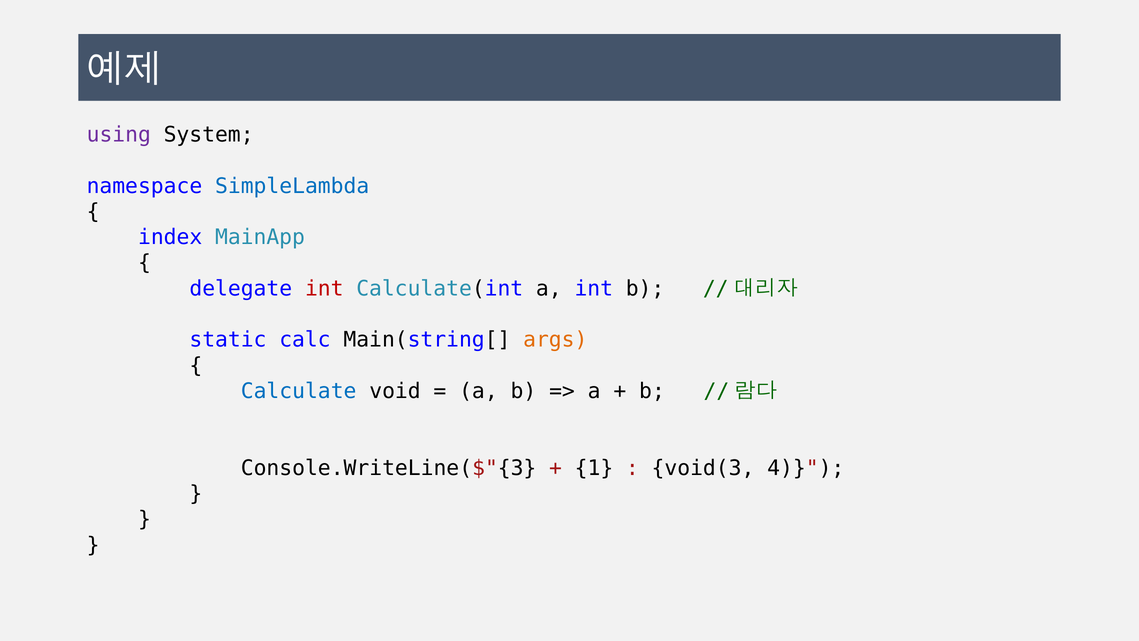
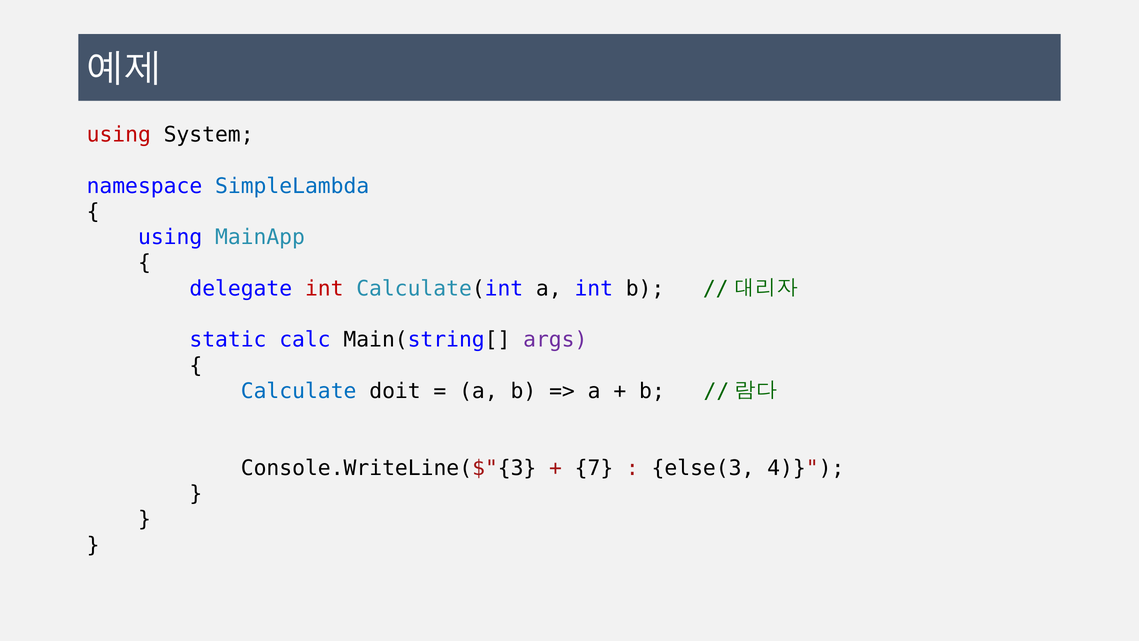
using colour: purple -> red (119, 135)
index: index -> using (170, 237)
args colour: orange -> purple (555, 340)
void: void -> doit (395, 391)
1: 1 -> 7 (594, 468)
void(3: void(3 -> else(3 (703, 468)
